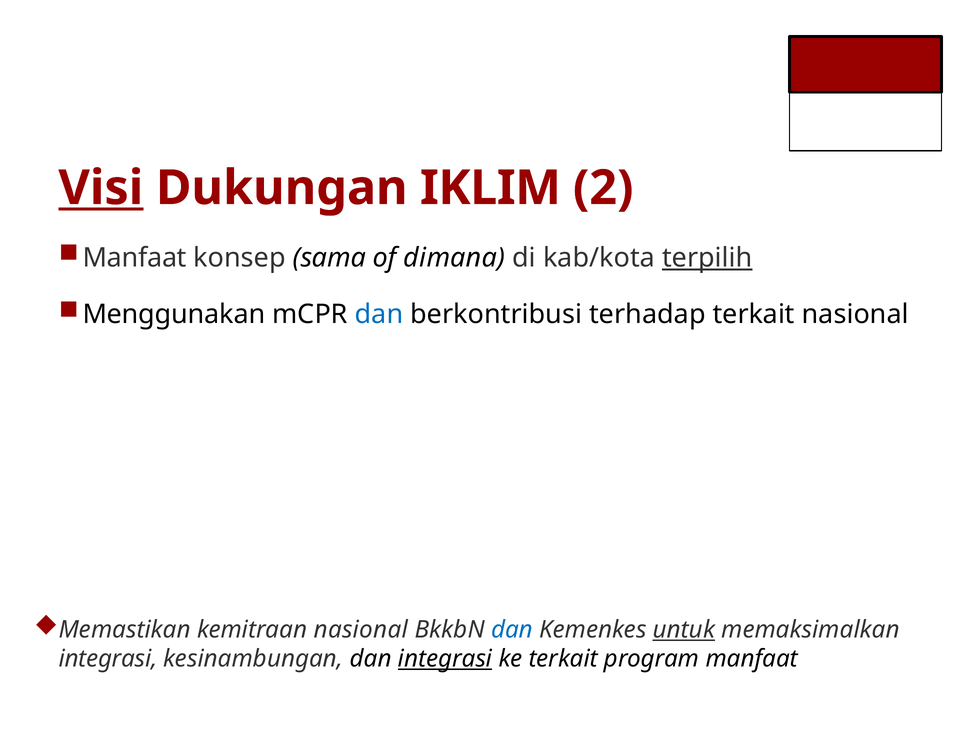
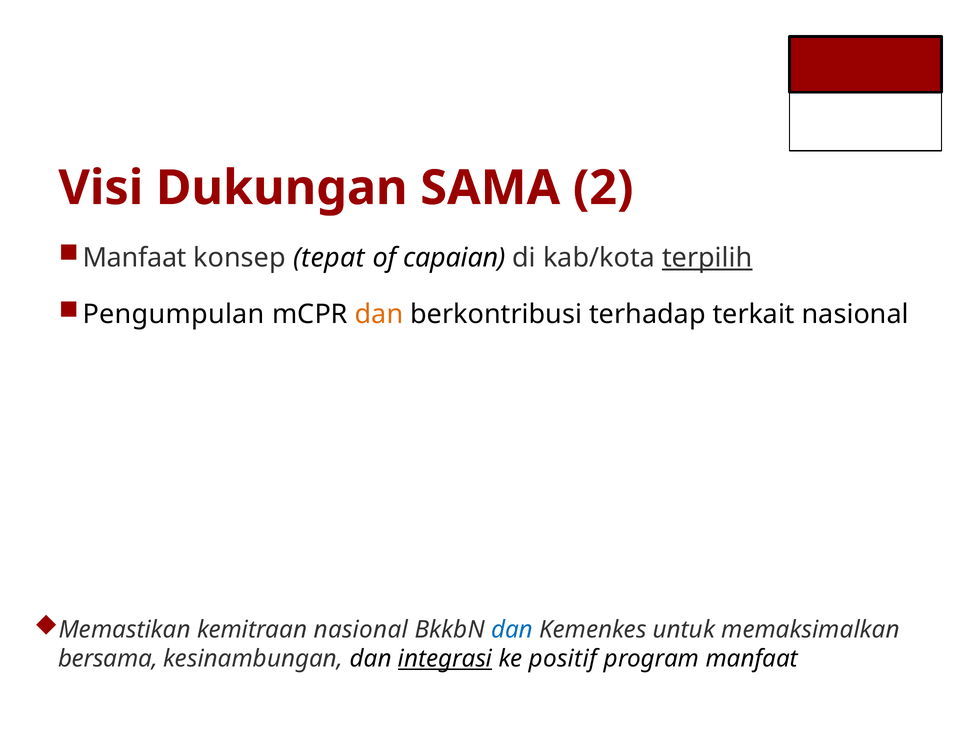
Visi underline: present -> none (101, 188)
IKLIM: IKLIM -> SAMA (490, 188)
sama: sama -> tepat (329, 258)
dimana: dimana -> capaian (455, 258)
Menggunakan: Menggunakan -> Pengumpulan (174, 315)
dan colour: blue -> orange (379, 315)
untuk underline: present -> none (684, 630)
integrasi: integrasi -> bersama (108, 659)
ke terkait: terkait -> positif (563, 659)
